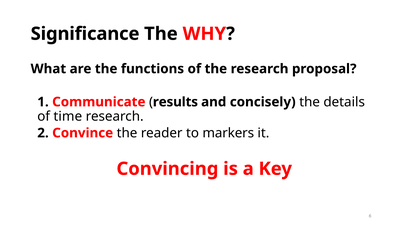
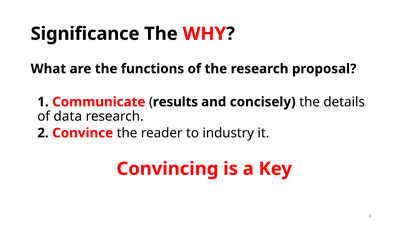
time: time -> data (68, 116)
markers: markers -> industry (228, 133)
